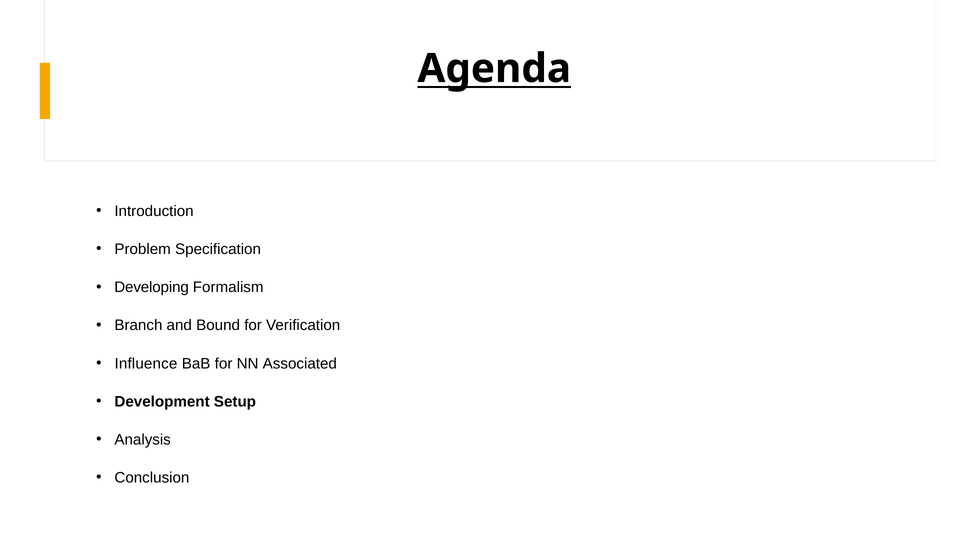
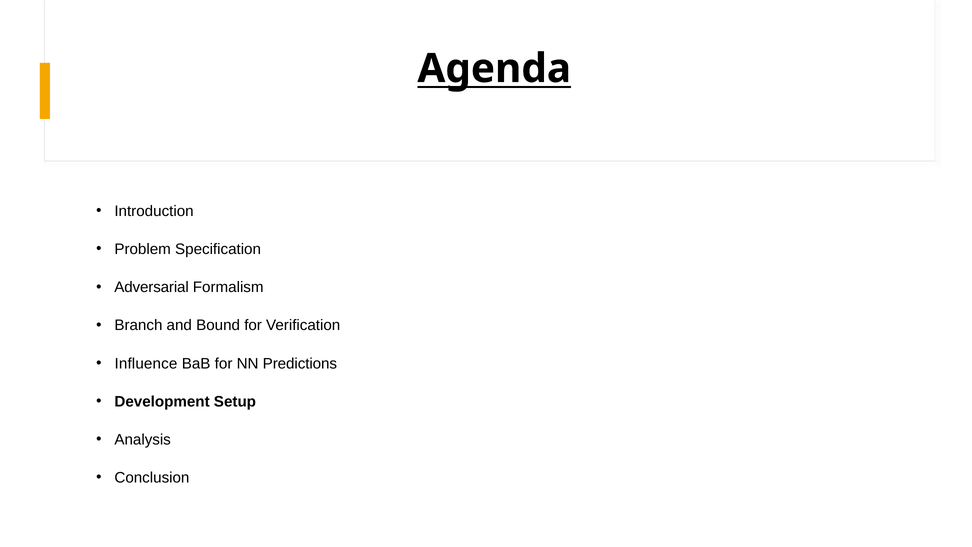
Developing: Developing -> Adversarial (152, 287)
Associated: Associated -> Predictions (300, 363)
